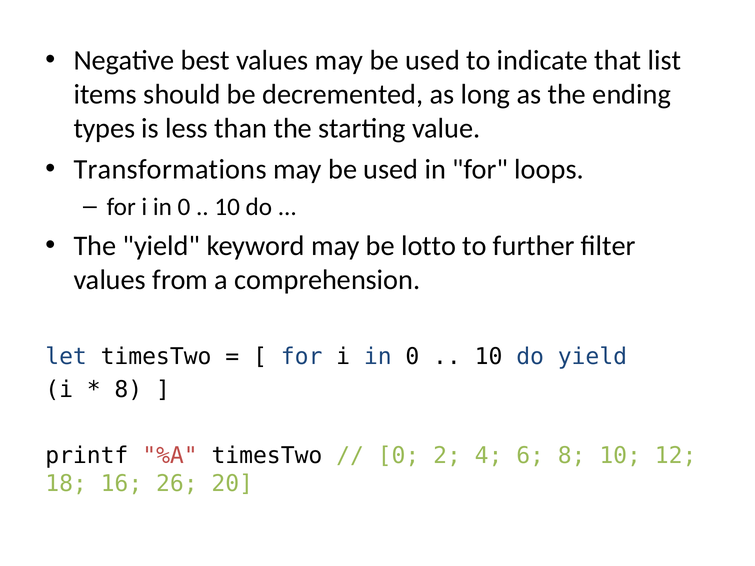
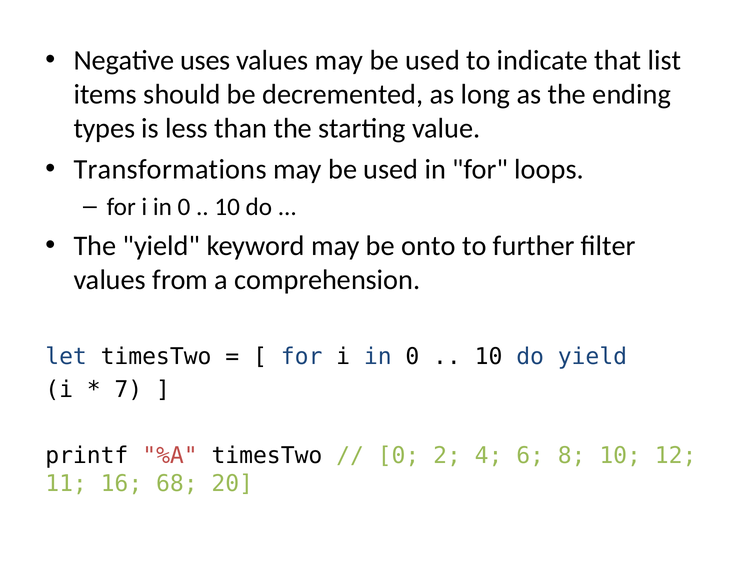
best: best -> uses (205, 61)
lotto: lotto -> onto (429, 246)
8: 8 -> 7 (128, 390)
18: 18 -> 11 (66, 484)
26: 26 -> 68 (177, 484)
